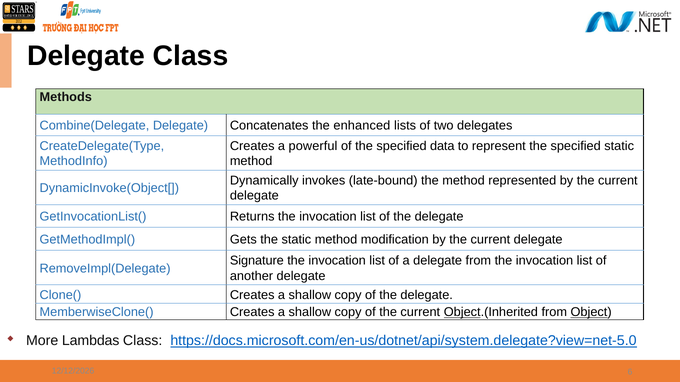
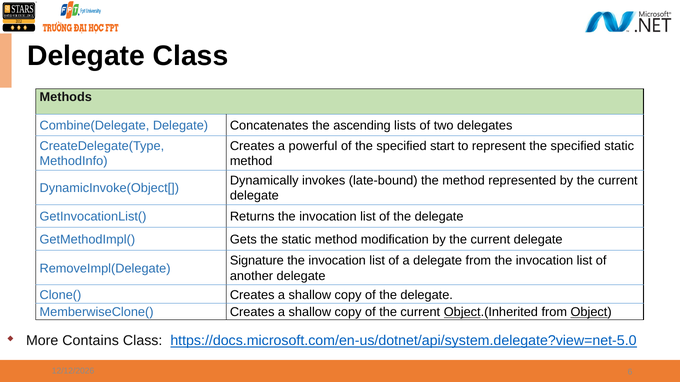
enhanced: enhanced -> ascending (362, 126)
data: data -> start (442, 146)
Lambdas: Lambdas -> Contains (91, 341)
